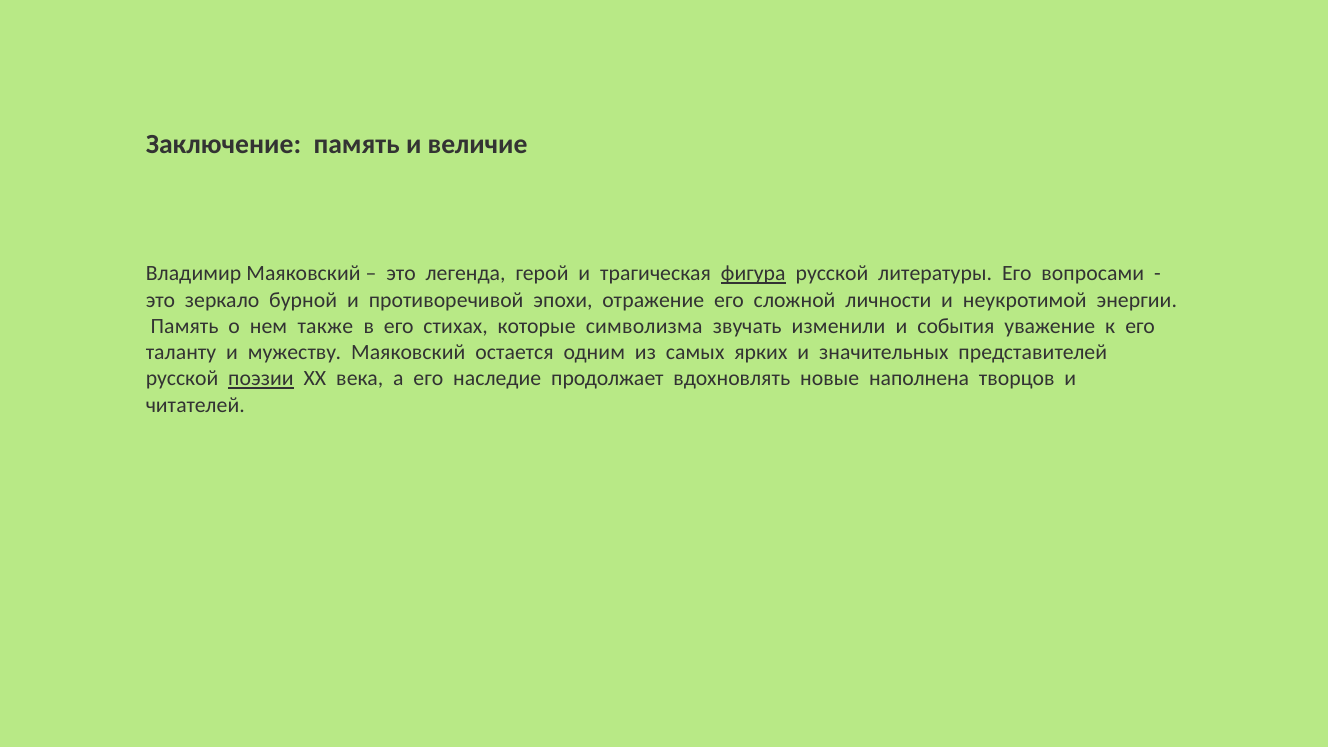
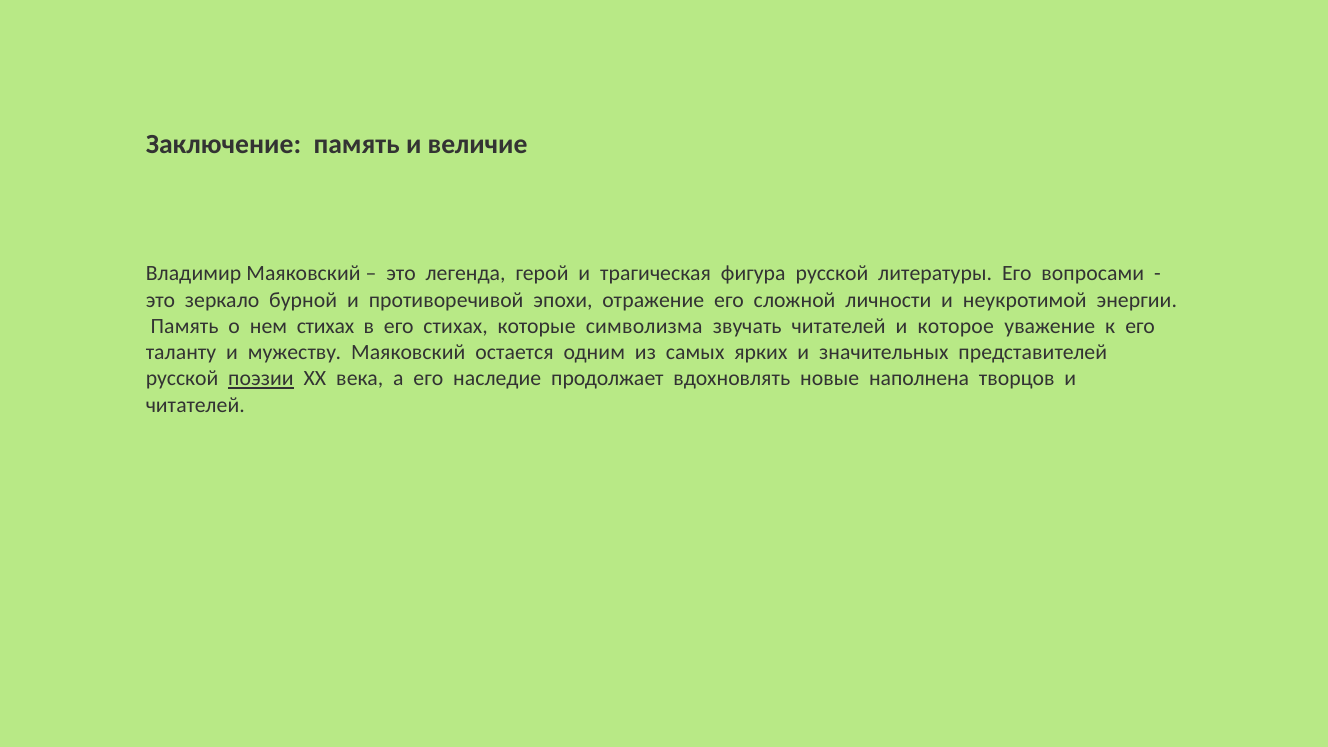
фигура underline: present -> none (753, 274)
нем также: также -> стихах (326, 326)
звучать изменили: изменили -> читателей (839, 326)
события: события -> которое (956, 326)
